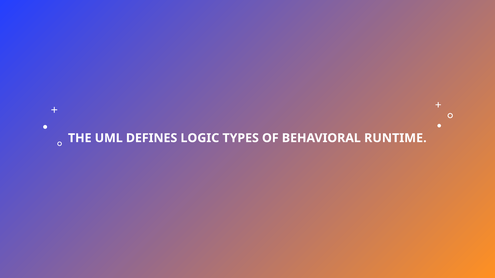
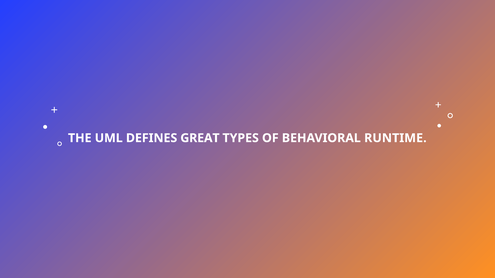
LOGIC: LOGIC -> GREAT (200, 138)
